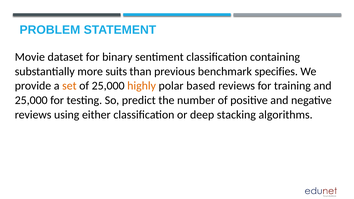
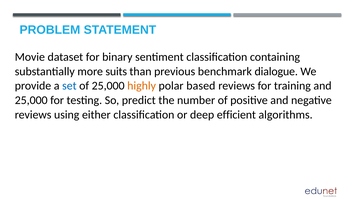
specifies: specifies -> dialogue (276, 71)
set colour: orange -> blue (69, 86)
stacking: stacking -> efficient (236, 115)
